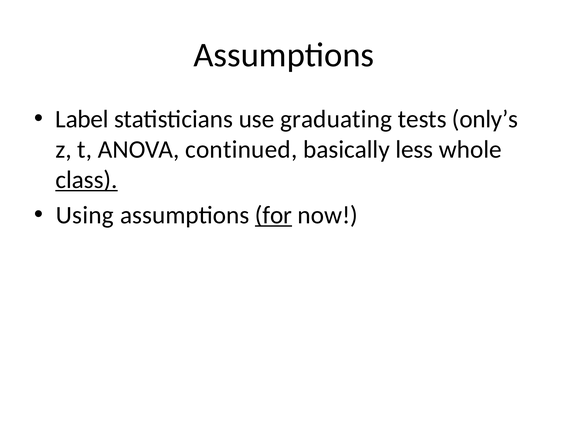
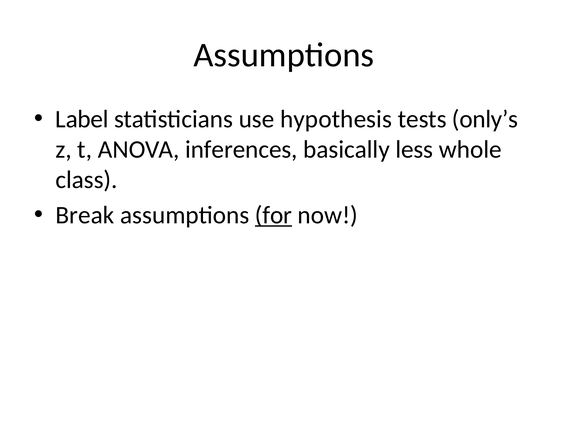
graduating: graduating -> hypothesis (336, 119)
continued: continued -> inferences (241, 149)
class underline: present -> none (87, 180)
Using: Using -> Break (85, 215)
